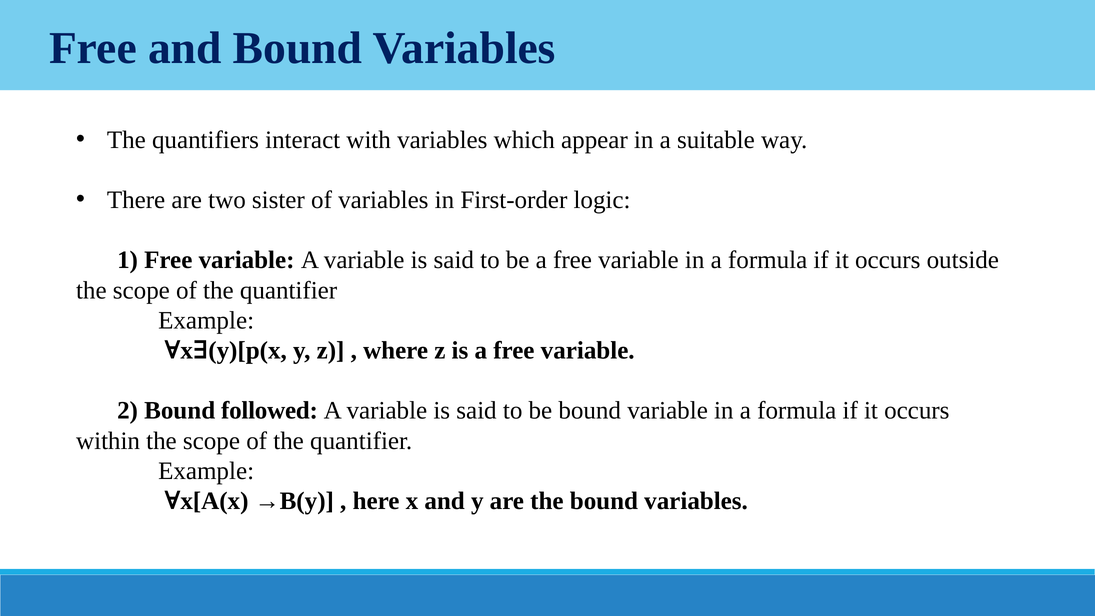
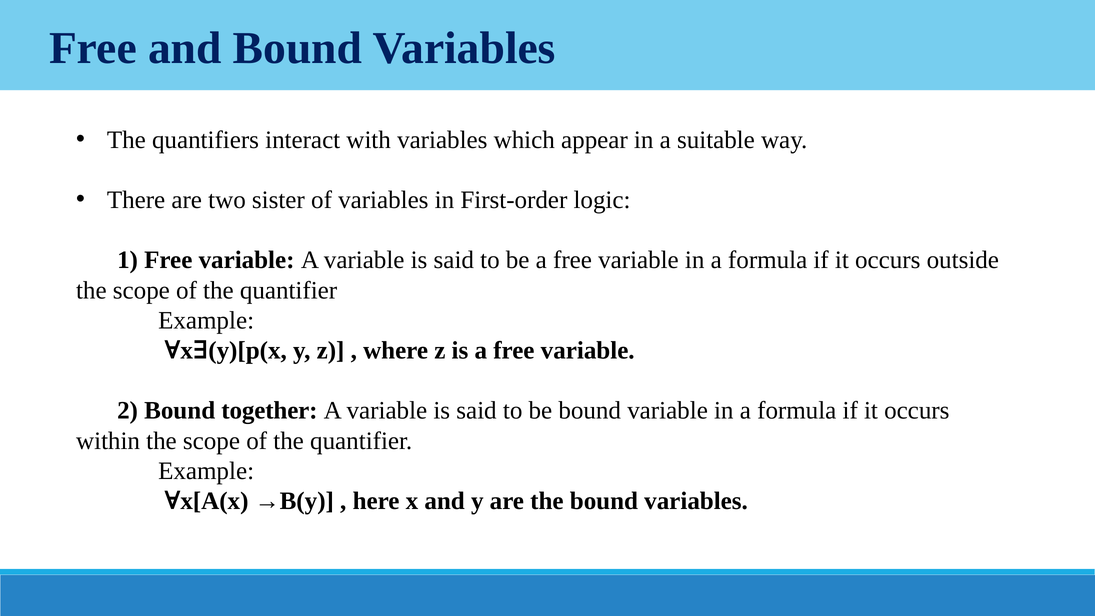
followed: followed -> together (269, 411)
